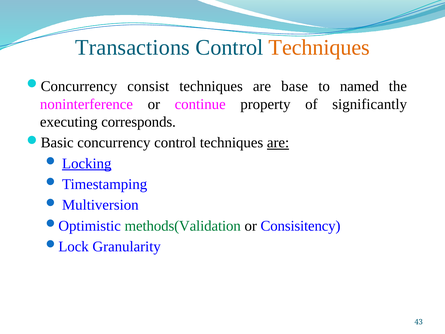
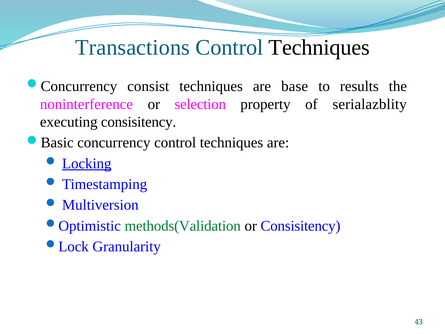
Techniques colour: orange -> black (319, 48)
named: named -> results (359, 86)
continue: continue -> selection (200, 104)
significantly: significantly -> serialazblity (370, 104)
executing corresponds: corresponds -> consisitency (139, 122)
are underline: present -> none (278, 143)
